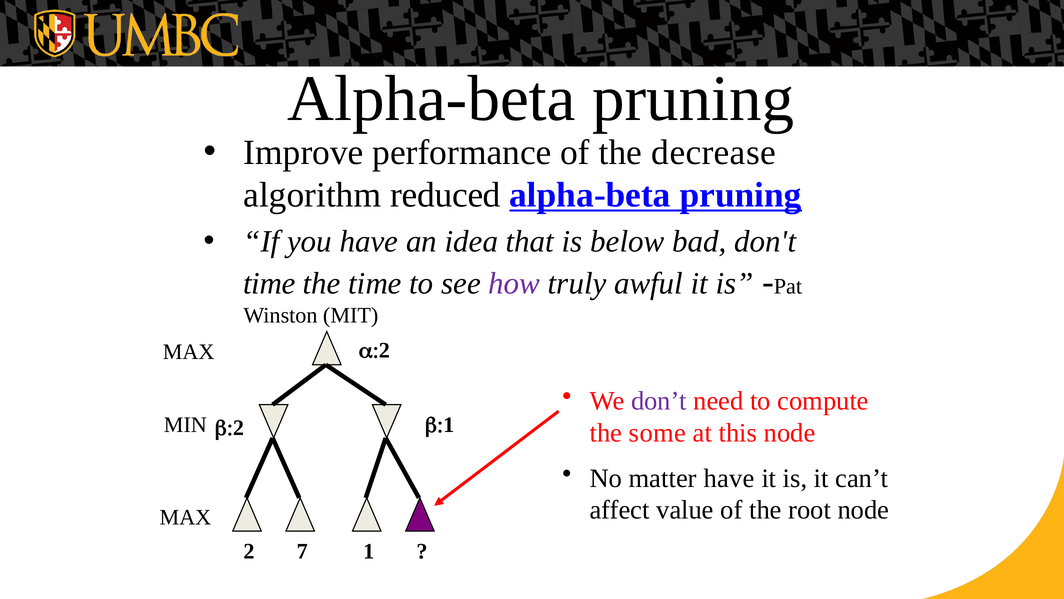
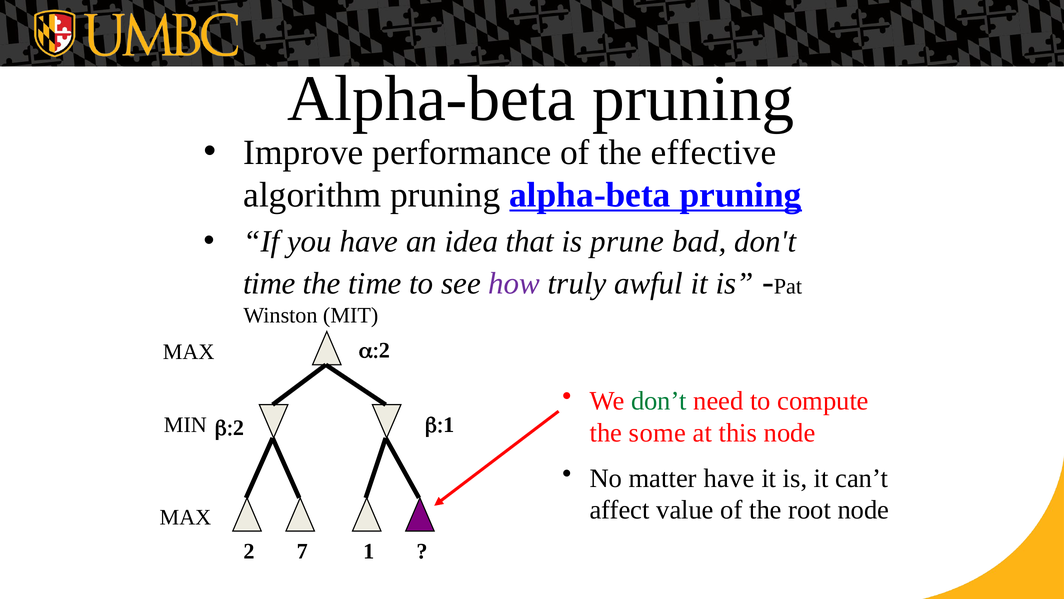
decrease: decrease -> effective (714, 152)
algorithm reduced: reduced -> pruning (445, 195)
below: below -> prune (627, 241)
don’t colour: purple -> green (659, 401)
